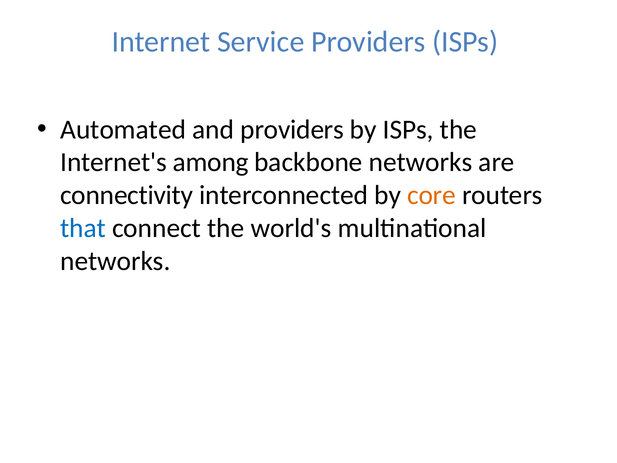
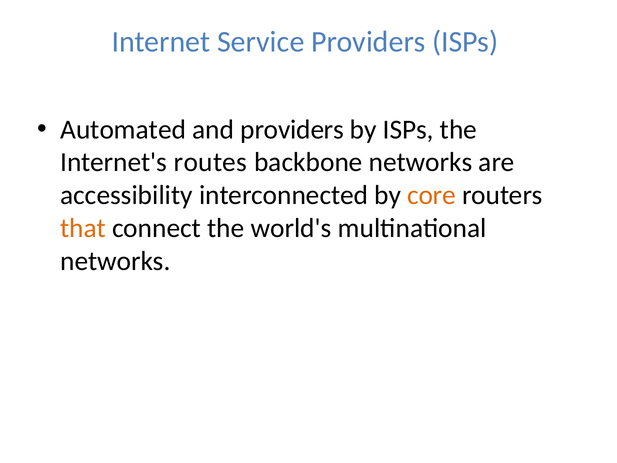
among: among -> routes (210, 162)
connectivity: connectivity -> accessibility (127, 195)
that colour: blue -> orange (83, 228)
